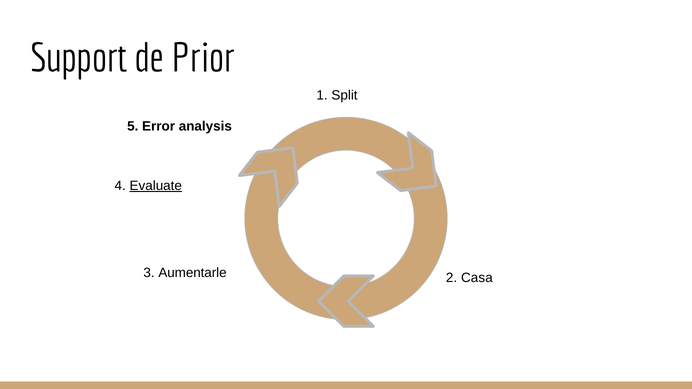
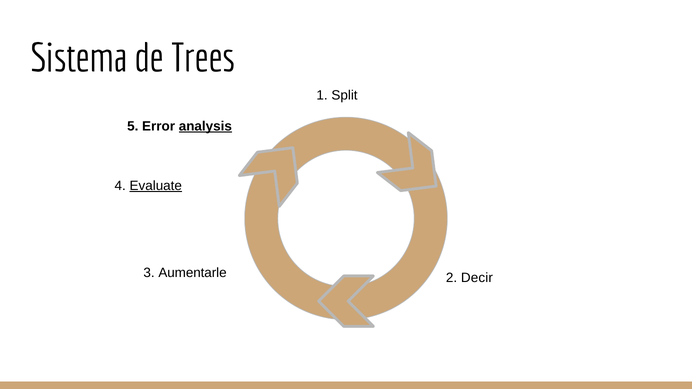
Support: Support -> Sistema (79, 58)
Prior: Prior -> Trees (204, 58)
analysis underline: none -> present (205, 126)
Casa: Casa -> Decir (477, 278)
